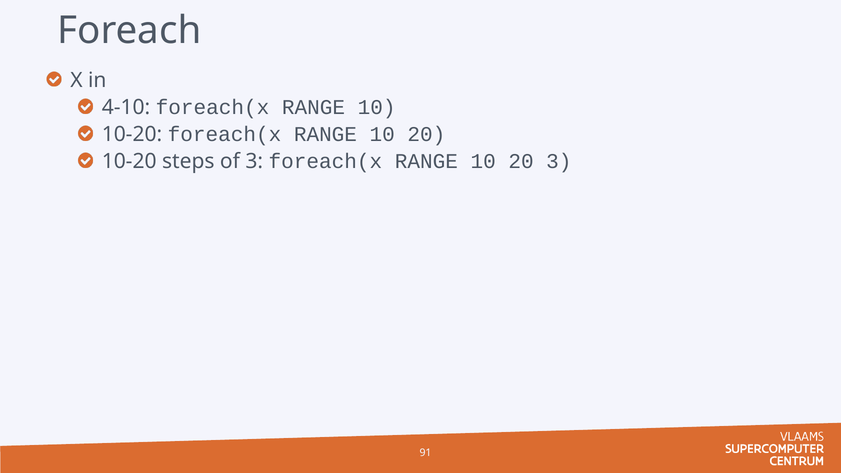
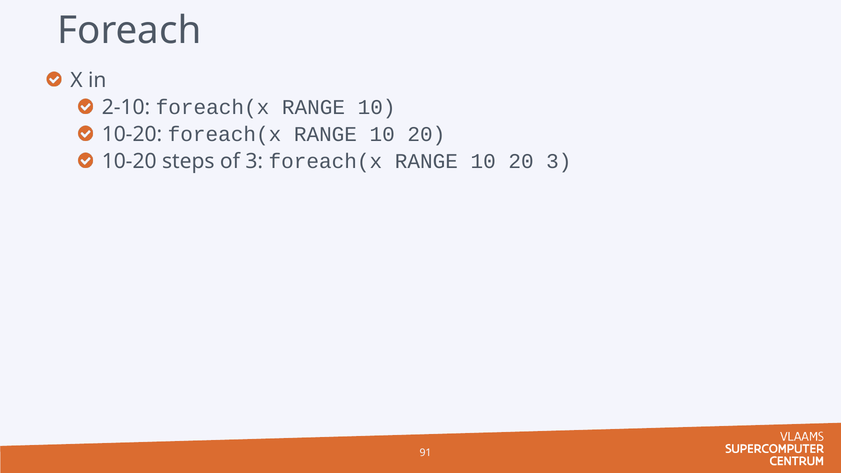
4-10: 4-10 -> 2-10 (126, 107)
